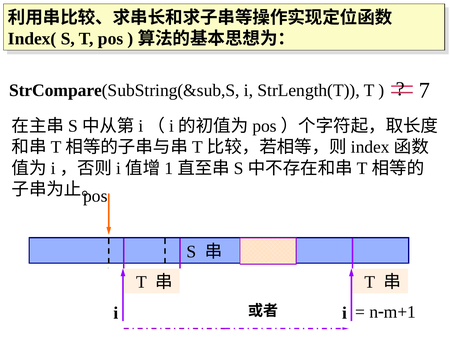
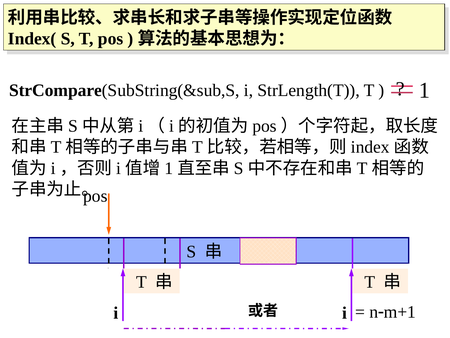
7: 7 -> 1 (425, 90)
